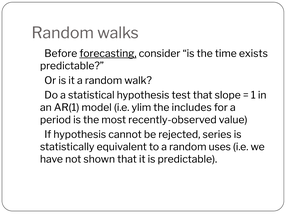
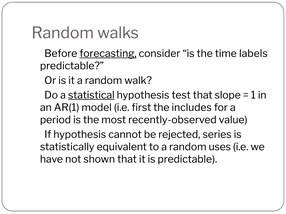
exists: exists -> labels (253, 54)
statistical underline: none -> present (91, 95)
ylim: ylim -> first (141, 108)
